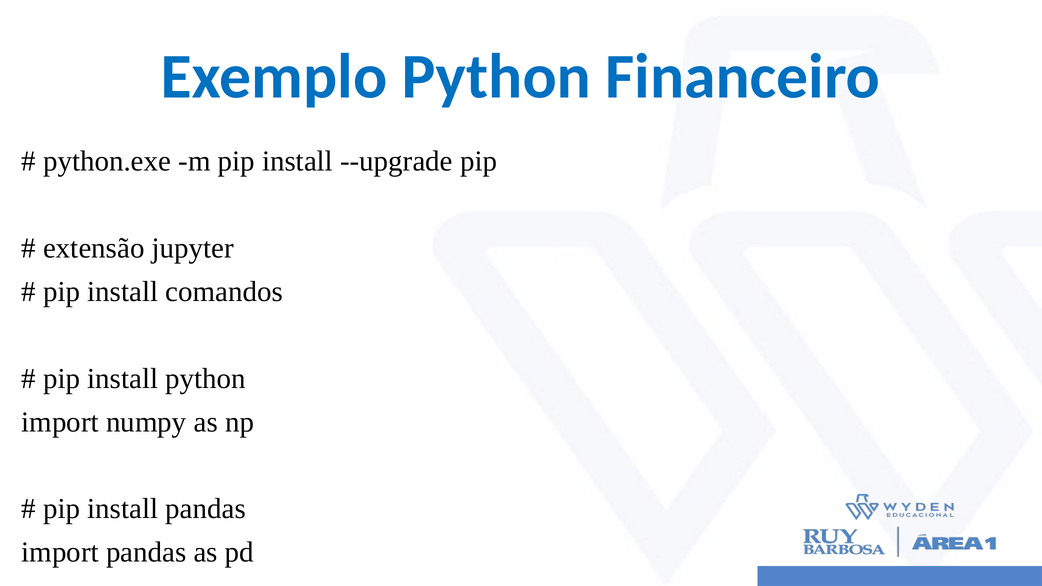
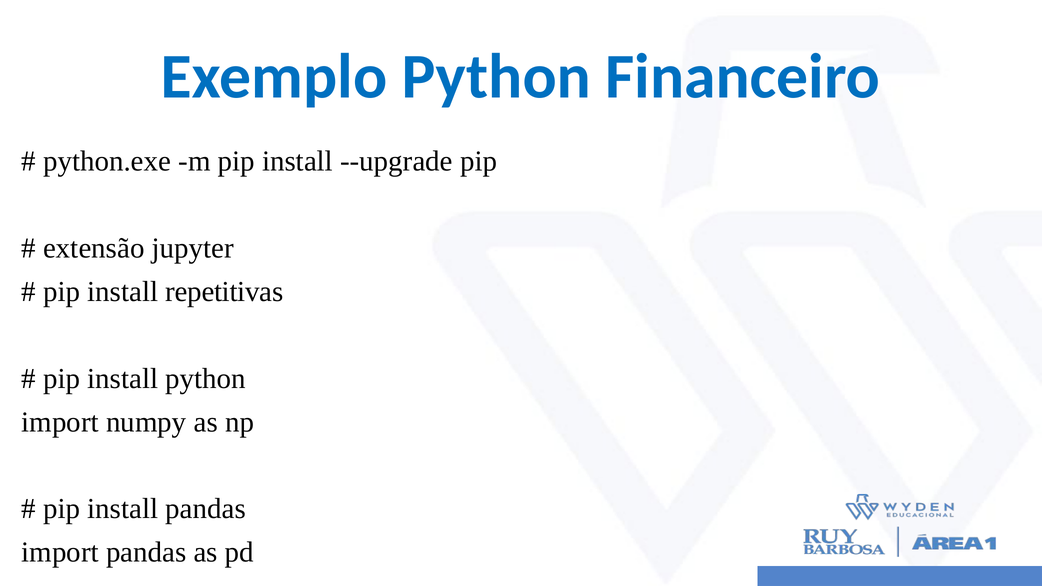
comandos: comandos -> repetitivas (224, 292)
